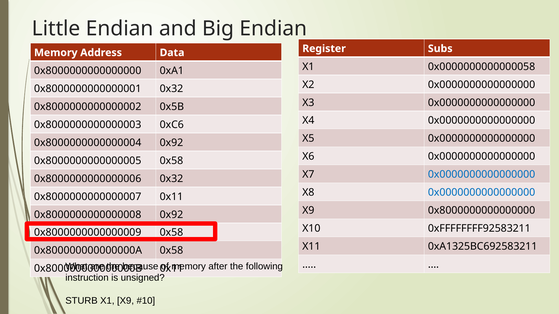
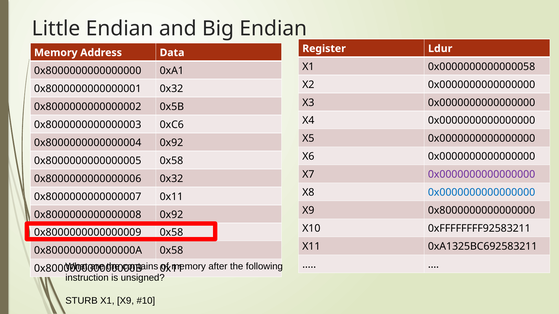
Subs: Subs -> Ldur (440, 49)
0x0000000000000000 colour: blue -> purple (482, 175)
because: because -> contains (140, 267)
